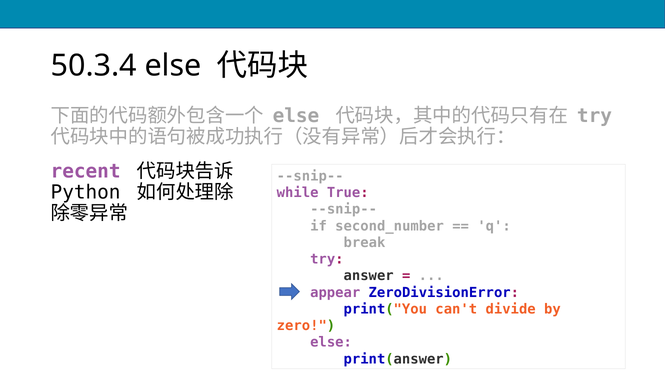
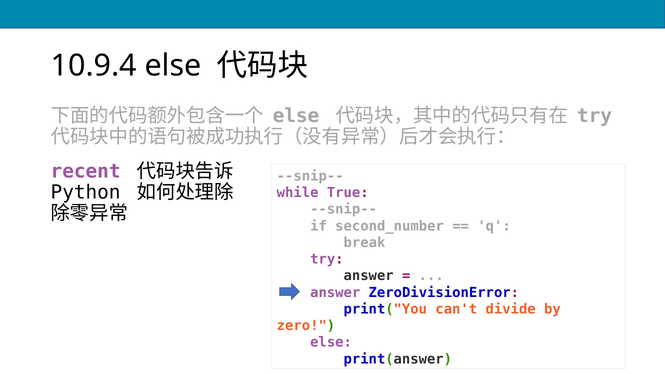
50.3.4: 50.3.4 -> 10.9.4 (94, 66)
appear: appear -> answer (335, 293)
